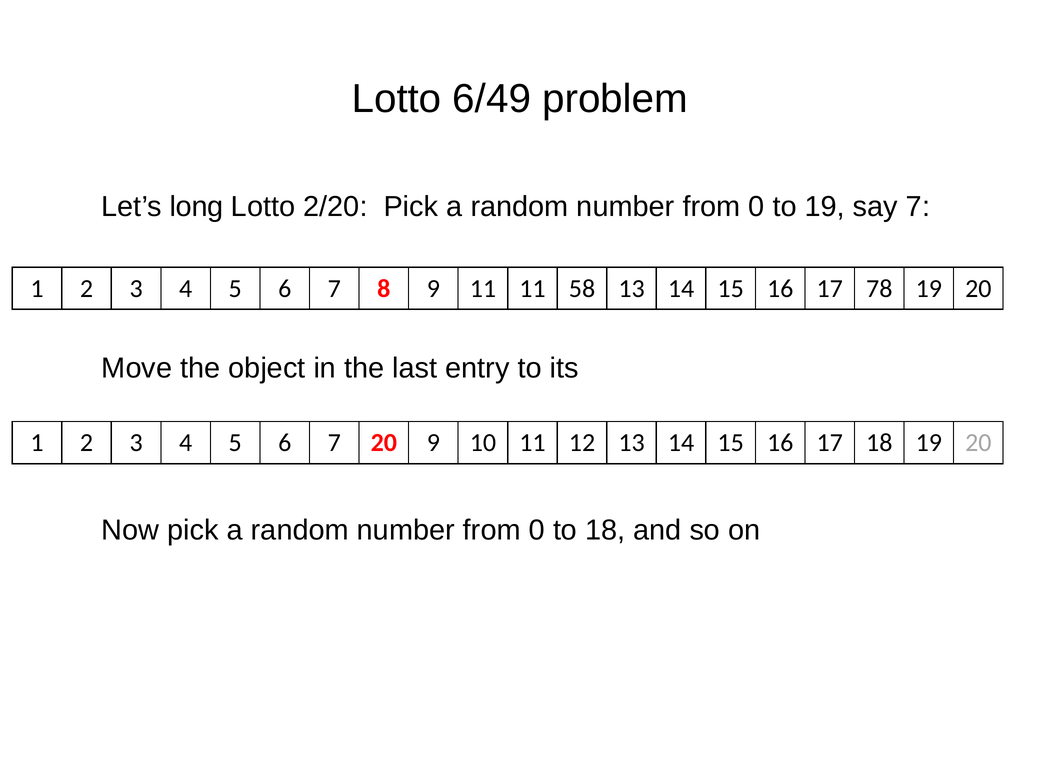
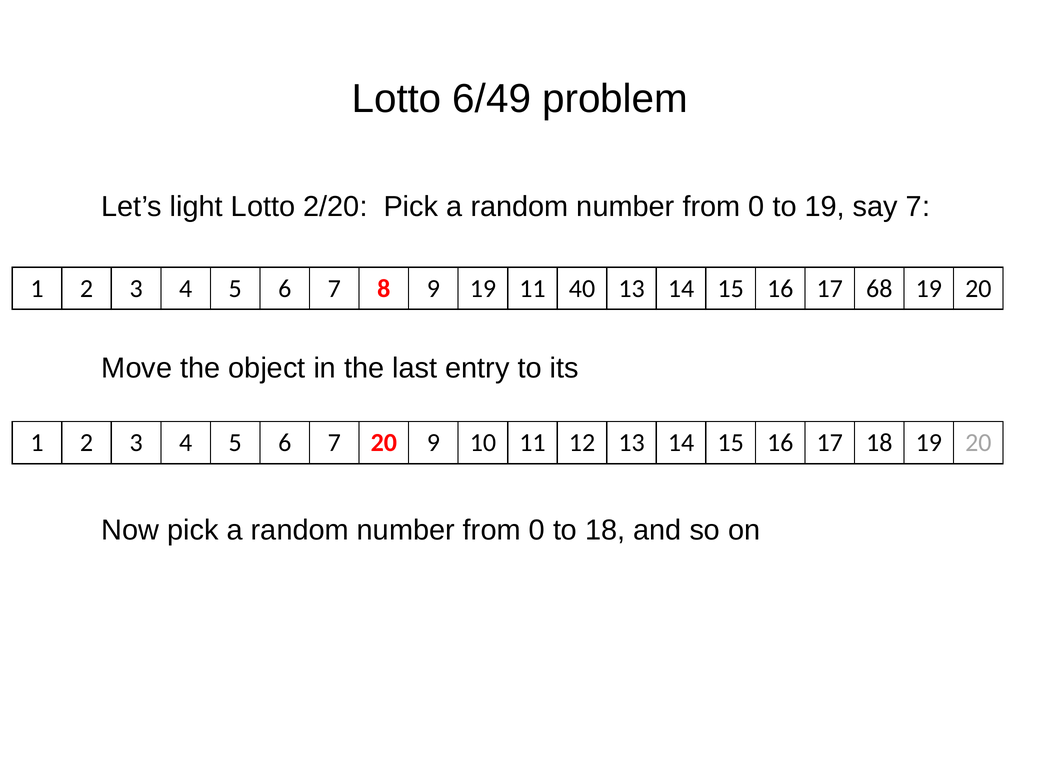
long: long -> light (196, 207)
9 11: 11 -> 19 (483, 289)
58: 58 -> 40 (582, 289)
78: 78 -> 68 (879, 289)
